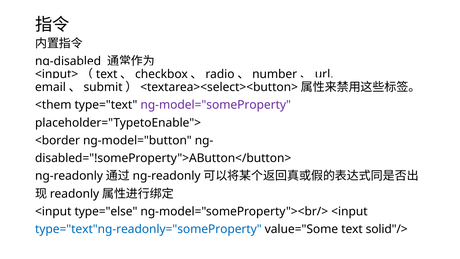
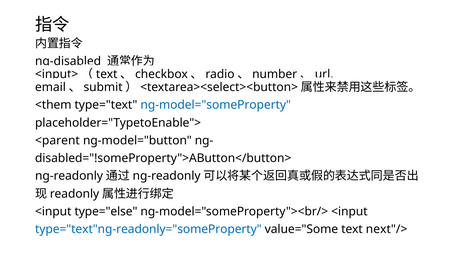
ng-model="someProperty colour: purple -> blue (216, 105)
<border: <border -> <parent (57, 140)
solid"/>: solid"/> -> next"/> (387, 229)
